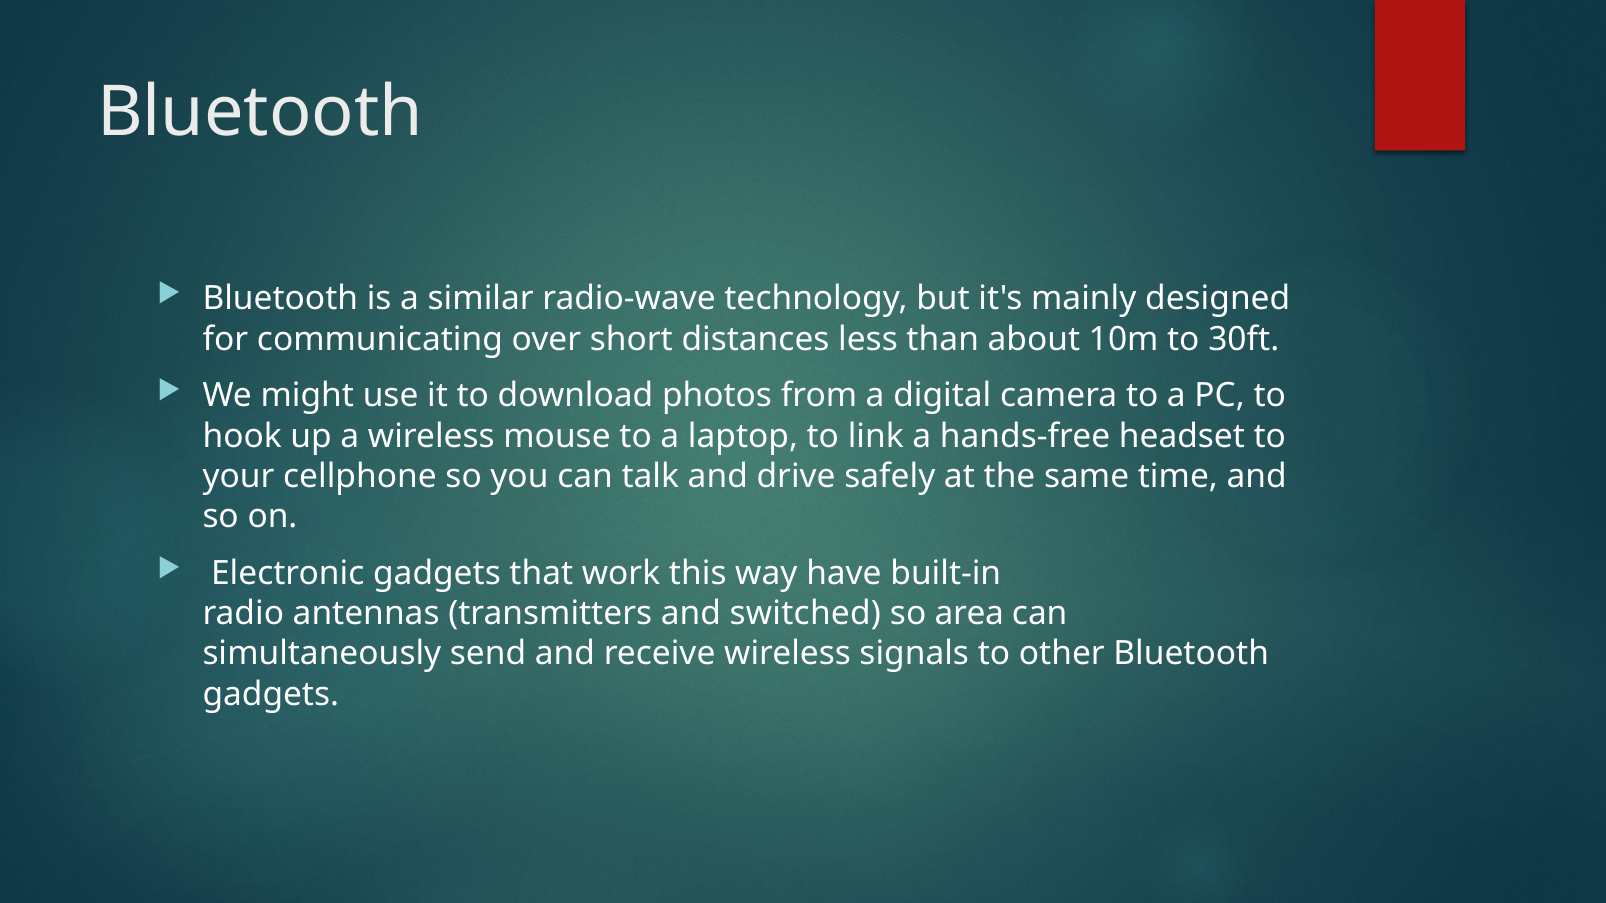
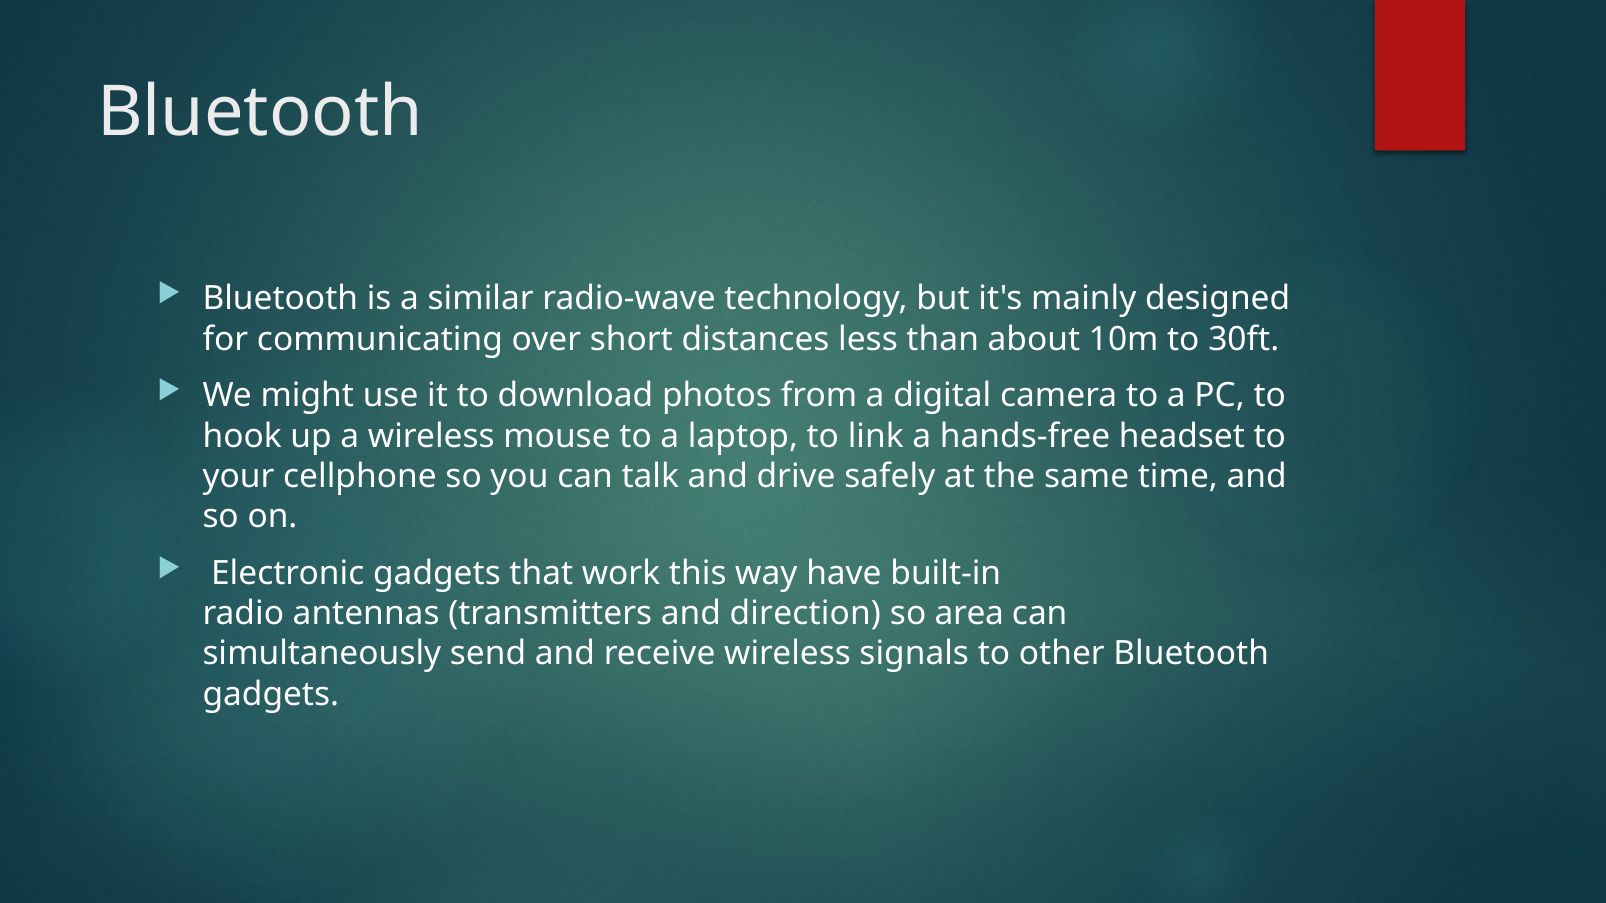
switched: switched -> direction (805, 614)
